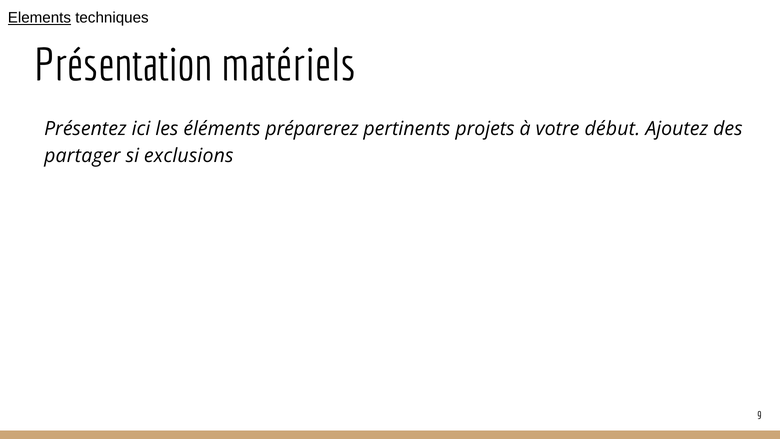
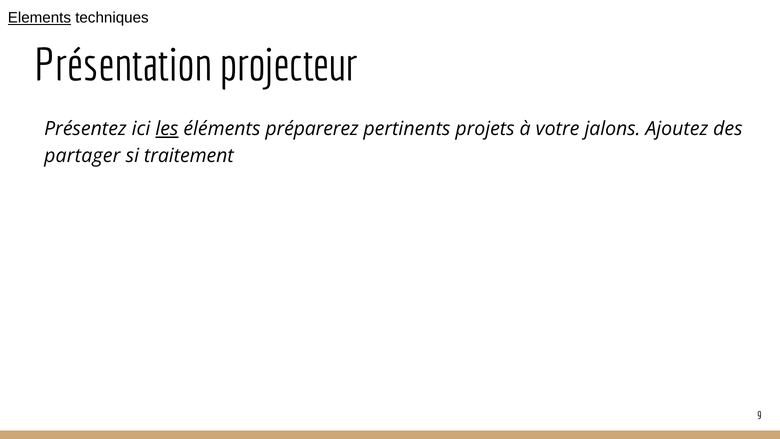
matériels: matériels -> projecteur (289, 66)
les underline: none -> present (167, 129)
début: début -> jalons (612, 129)
exclusions: exclusions -> traitement (189, 156)
